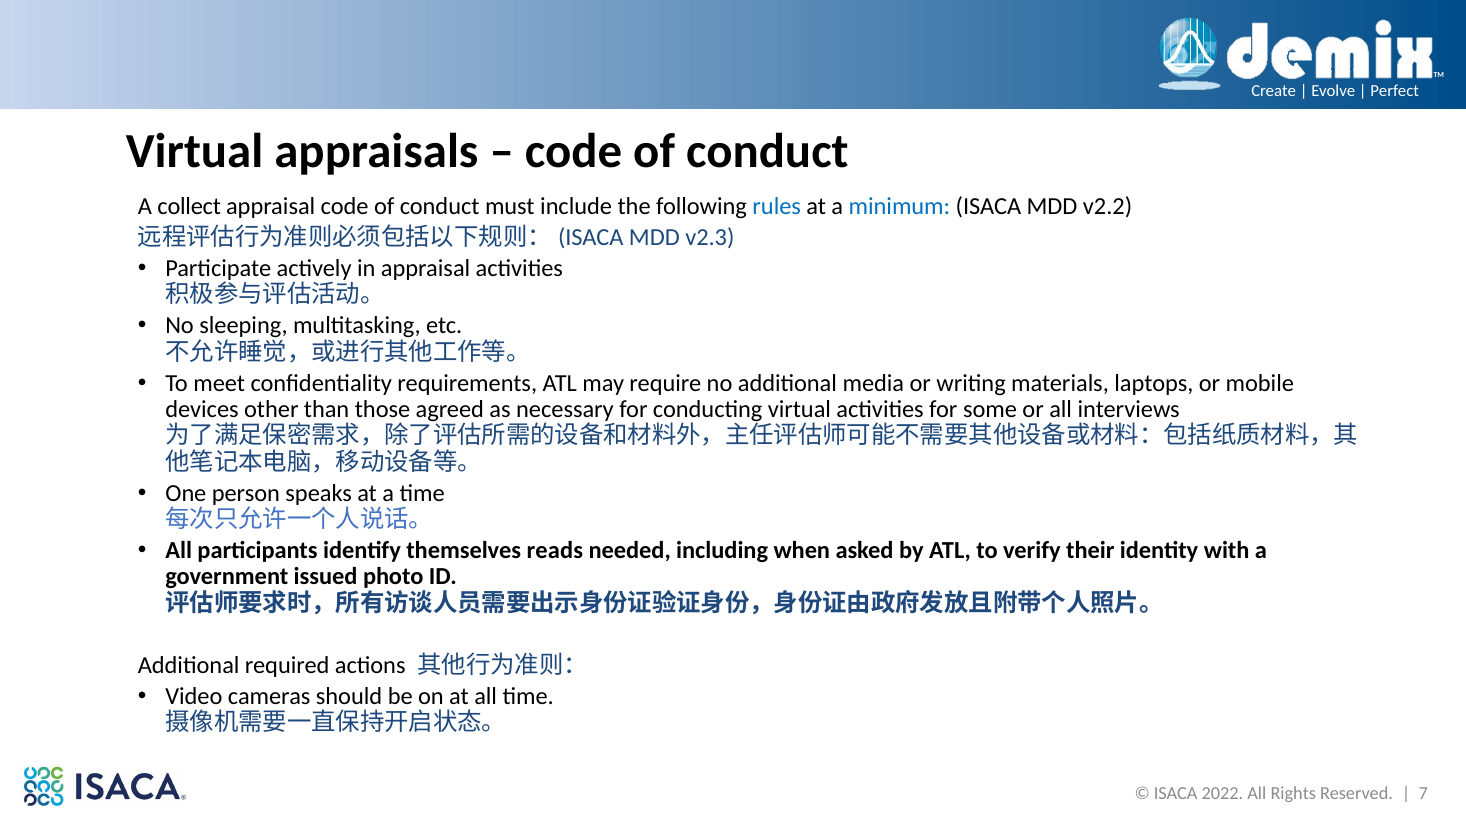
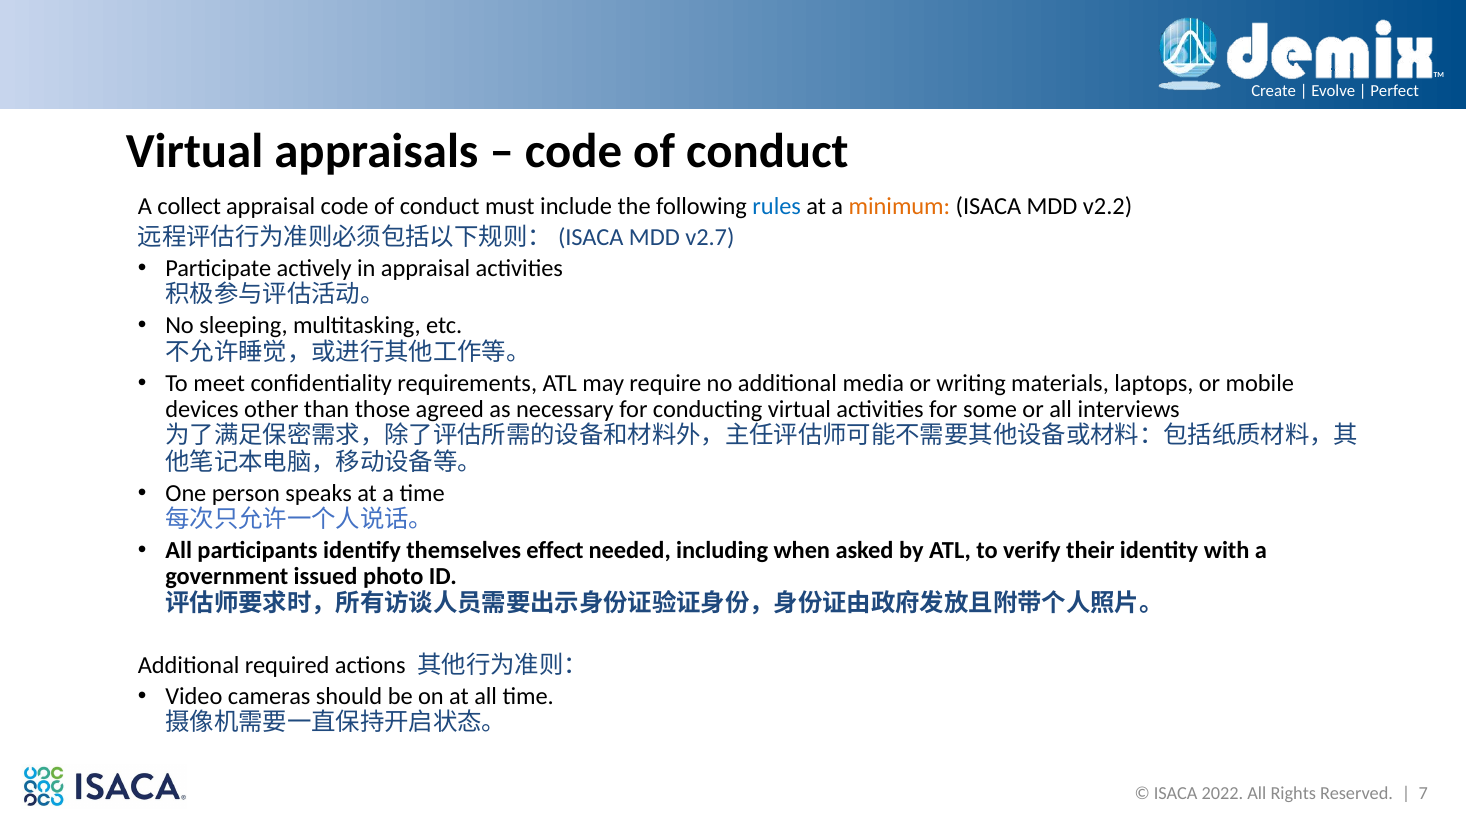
minimum colour: blue -> orange (899, 206)
v2.3: v2.3 -> v2.7 (710, 237)
reads: reads -> effect (555, 550)
